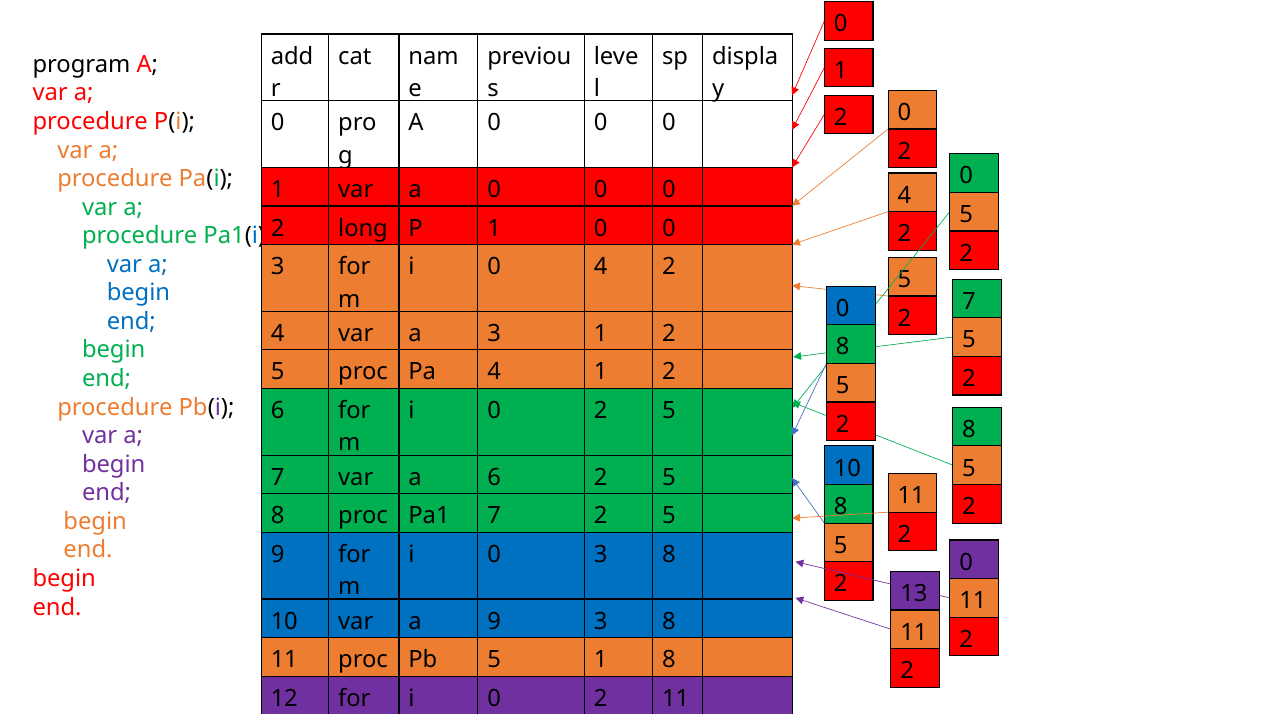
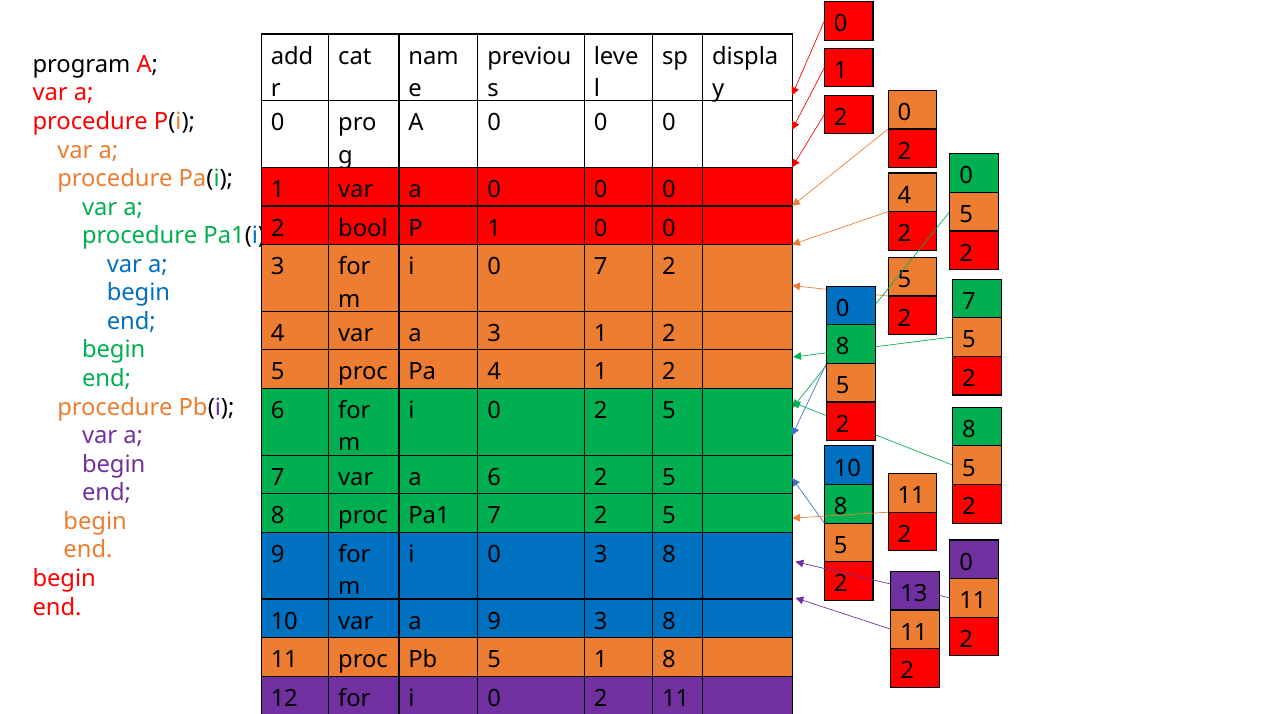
long: long -> bool (363, 228)
0 4: 4 -> 7 (601, 267)
